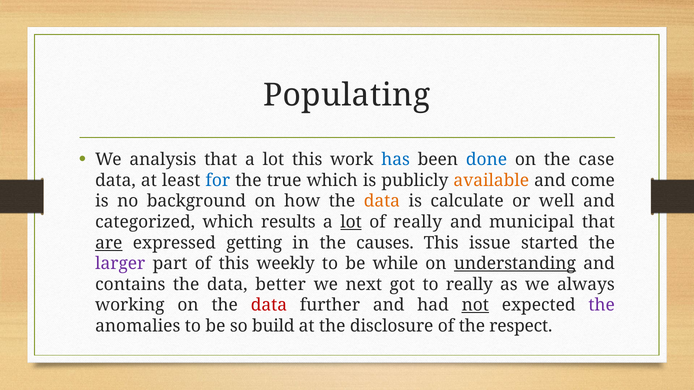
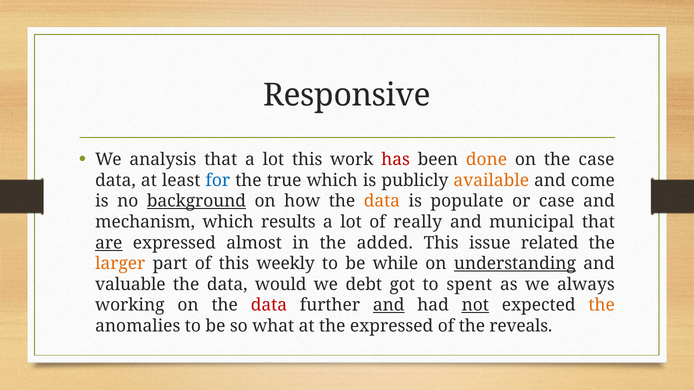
Populating: Populating -> Responsive (347, 95)
has colour: blue -> red (396, 160)
done colour: blue -> orange (486, 160)
background underline: none -> present (196, 201)
calculate: calculate -> populate (467, 201)
or well: well -> case (557, 201)
categorized: categorized -> mechanism (145, 222)
lot underline: present -> none (351, 222)
getting: getting -> almost (254, 243)
causes: causes -> added (385, 243)
started: started -> related (550, 243)
larger colour: purple -> orange (120, 264)
contains: contains -> valuable (130, 285)
better: better -> would (281, 285)
next: next -> debt (364, 285)
to really: really -> spent (469, 285)
and underline: none -> present (389, 306)
the colour: purple -> orange (602, 306)
build: build -> what (273, 326)
the disclosure: disclosure -> expressed (392, 326)
respect: respect -> reveals (521, 326)
